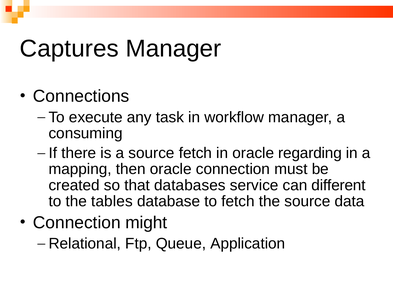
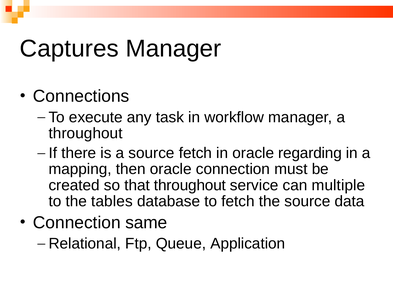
consuming: consuming -> throughout (86, 133)
that databases: databases -> throughout (190, 185)
different: different -> multiple (338, 185)
might: might -> same (146, 222)
